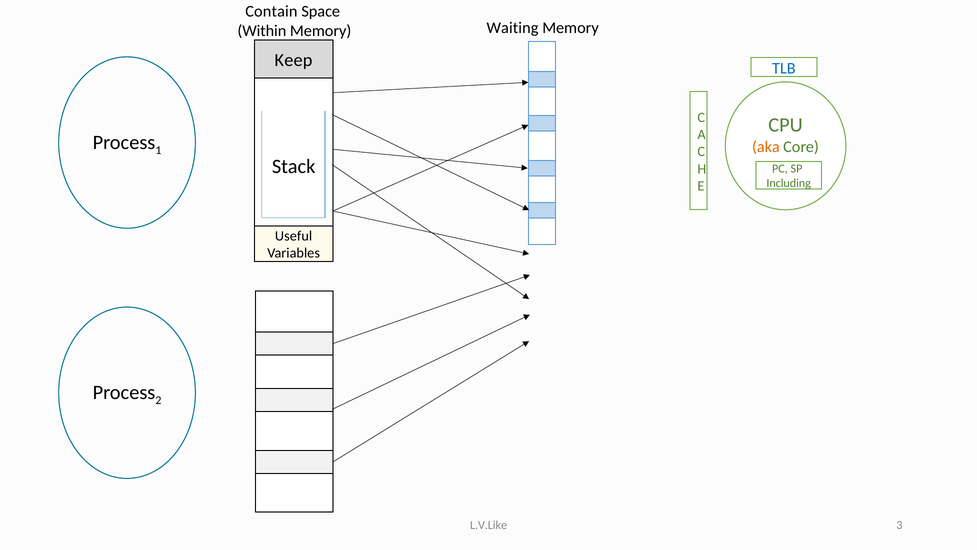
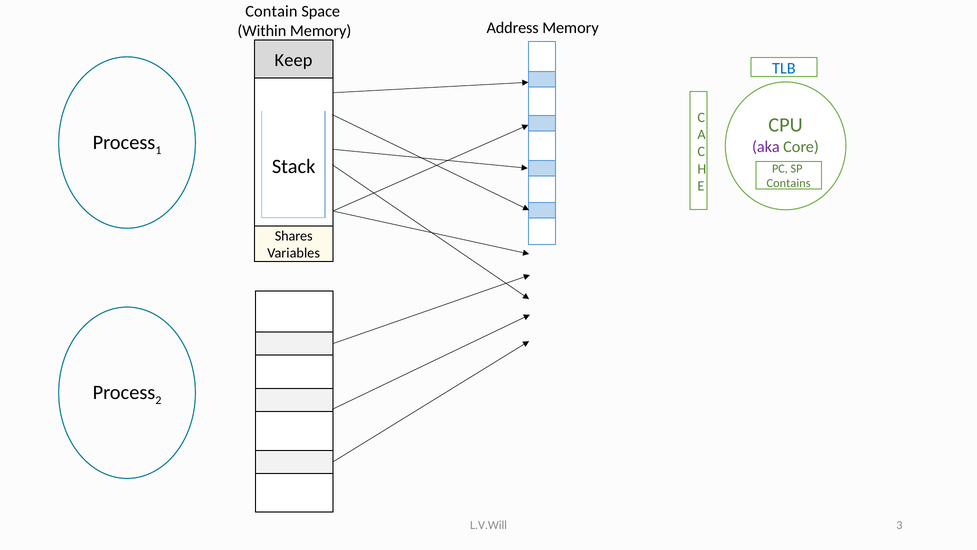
Waiting: Waiting -> Address (513, 28)
aka colour: orange -> purple (766, 147)
Including: Including -> Contains (789, 183)
Useful: Useful -> Shares (294, 236)
L.V.Like: L.V.Like -> L.V.Will (489, 525)
